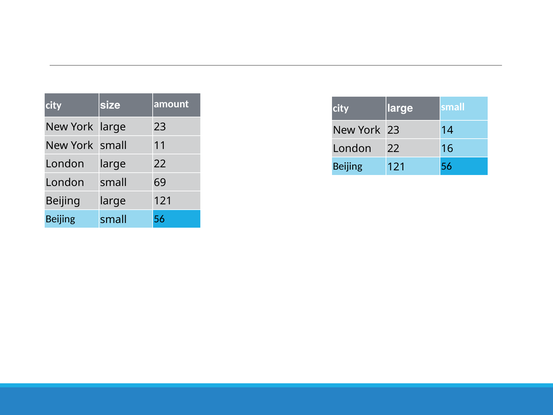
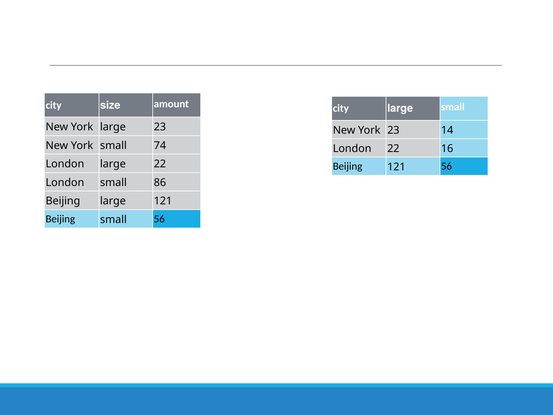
11: 11 -> 74 (160, 145)
69: 69 -> 86 (160, 182)
